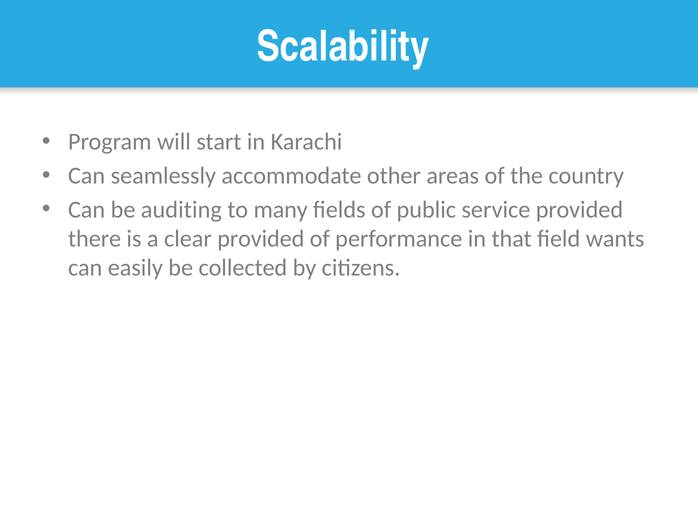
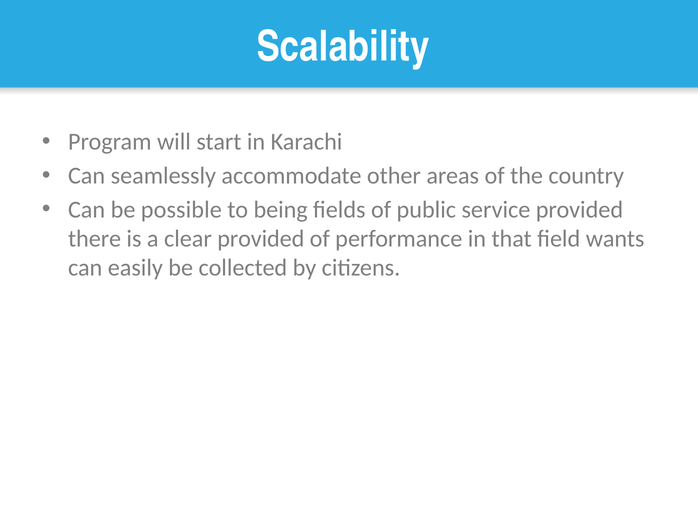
auditing: auditing -> possible (181, 210)
many: many -> being (281, 210)
